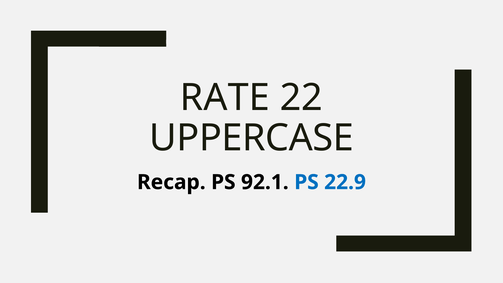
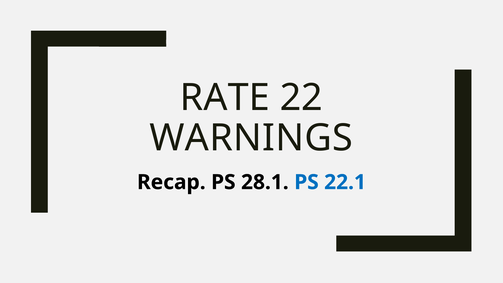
UPPERCASE: UPPERCASE -> WARNINGS (251, 138)
92.1: 92.1 -> 28.1 (265, 182)
22.9: 22.9 -> 22.1 (345, 182)
